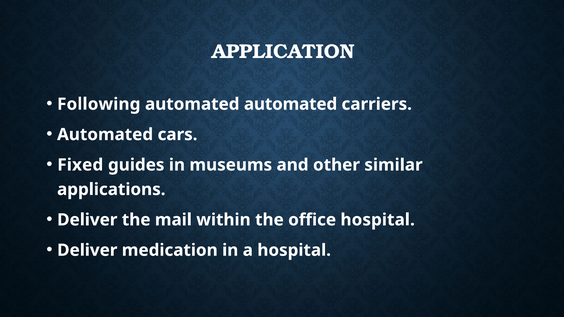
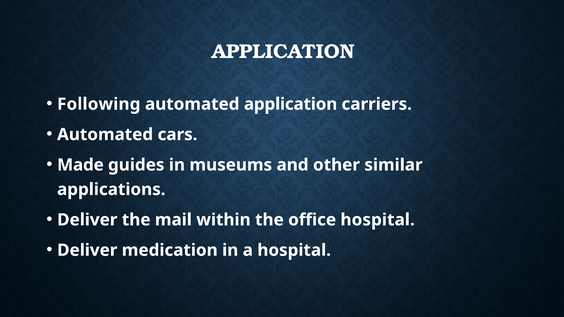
automated automated: automated -> application (291, 104)
Fixed: Fixed -> Made (80, 165)
